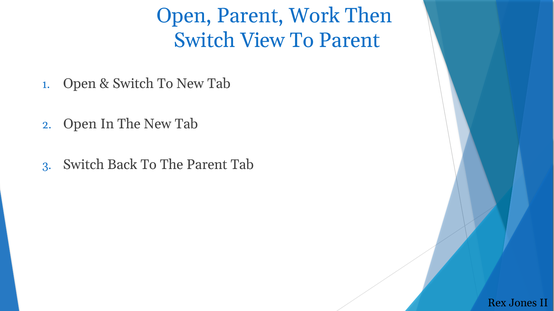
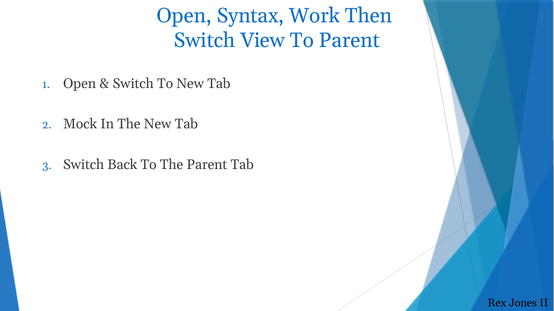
Open Parent: Parent -> Syntax (250, 16)
Open: Open -> Mock (80, 124)
